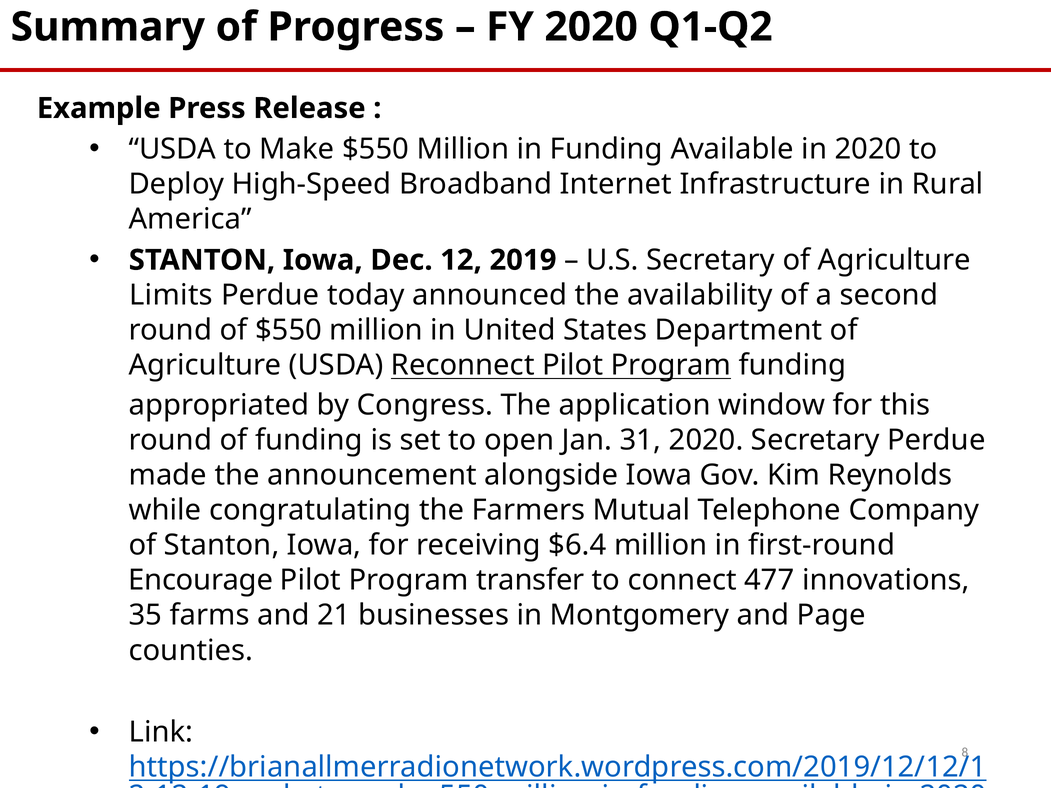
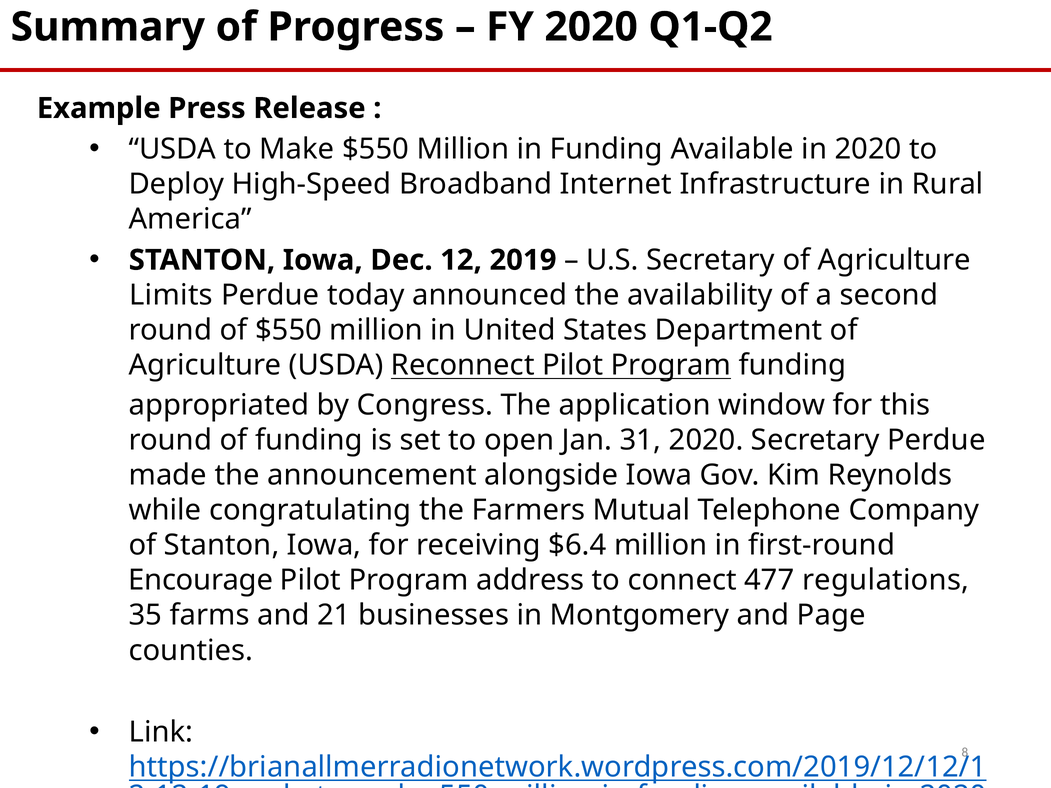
transfer: transfer -> address (530, 580)
innovations: innovations -> regulations (886, 580)
